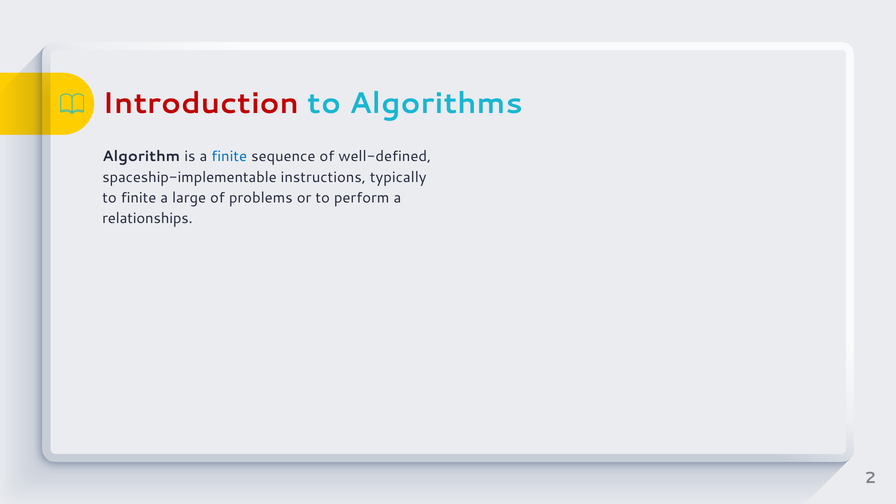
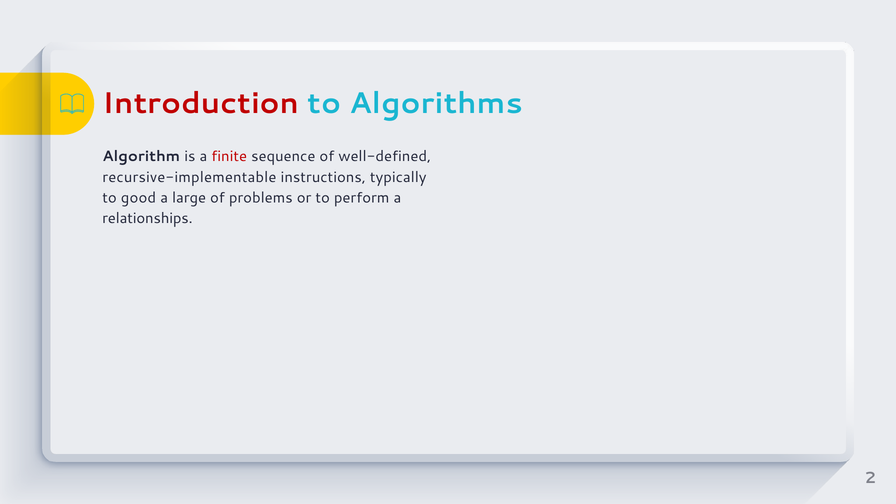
finite colour: blue -> red (229, 157)
spaceship-implementable: spaceship-implementable -> recursive-implementable (189, 177)
to finite: finite -> good (138, 198)
